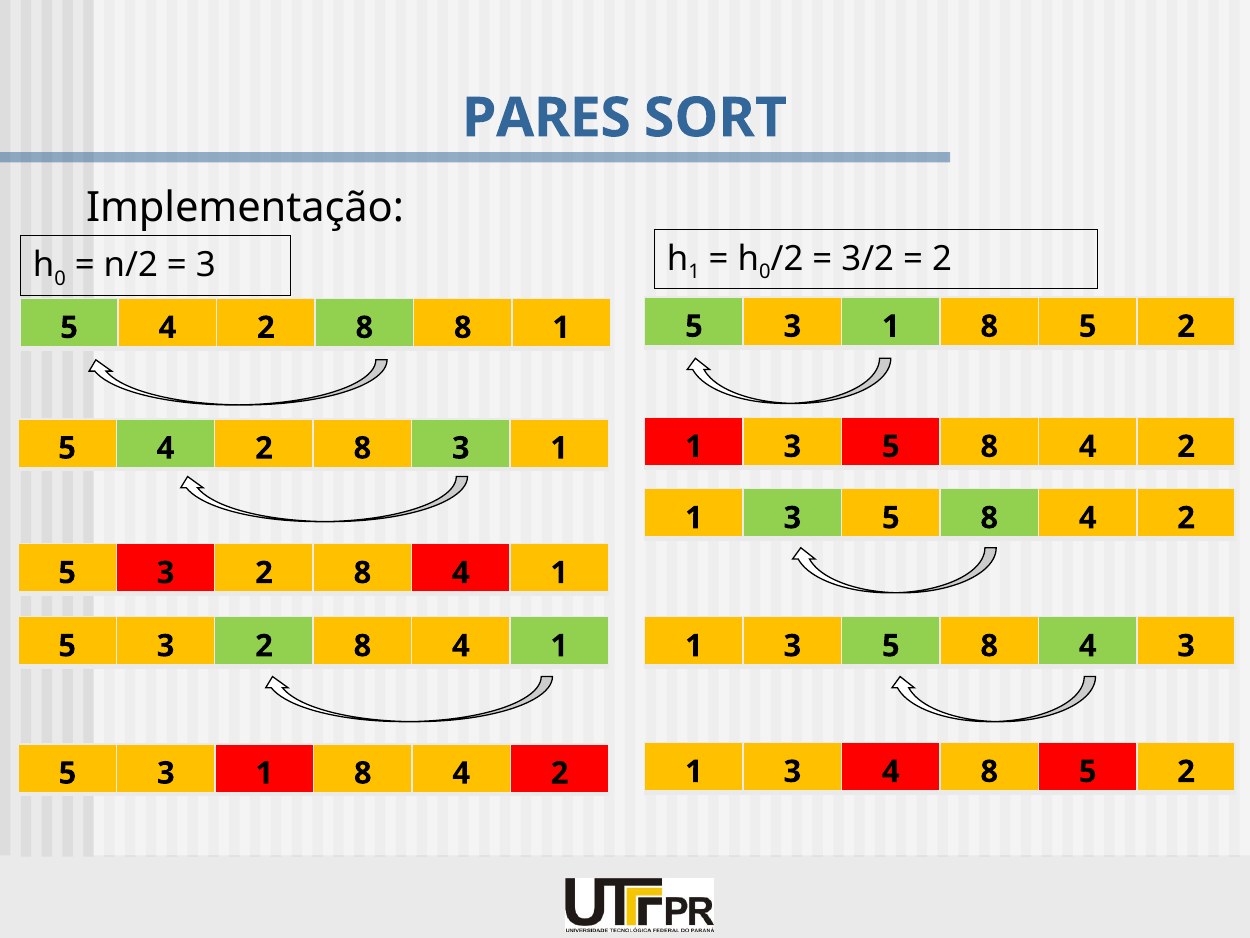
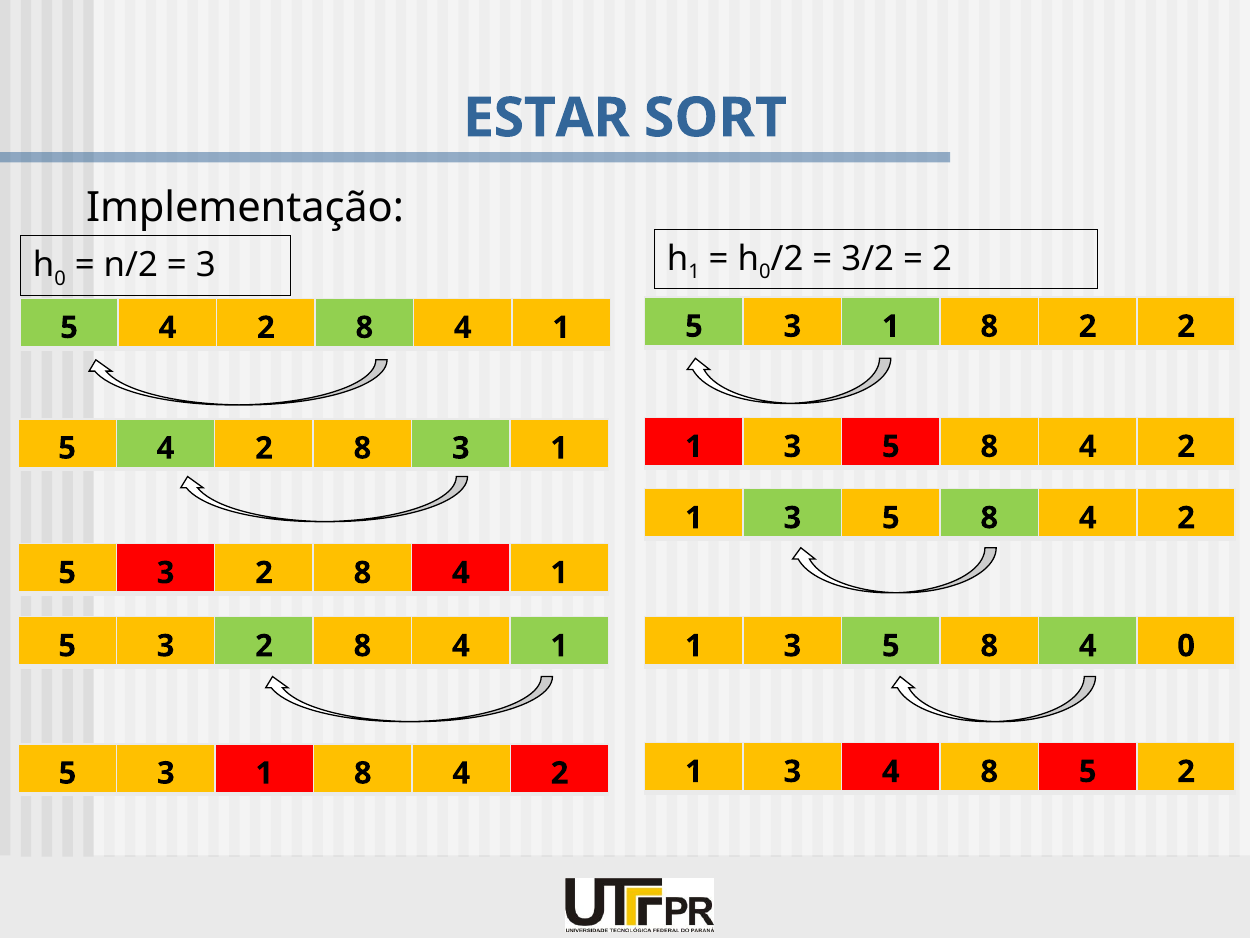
PARES: PARES -> ESTAR (546, 118)
1 8 5: 5 -> 2 (1088, 326)
4 2 8 8: 8 -> 4 (463, 327)
4 3: 3 -> 0 (1186, 646)
